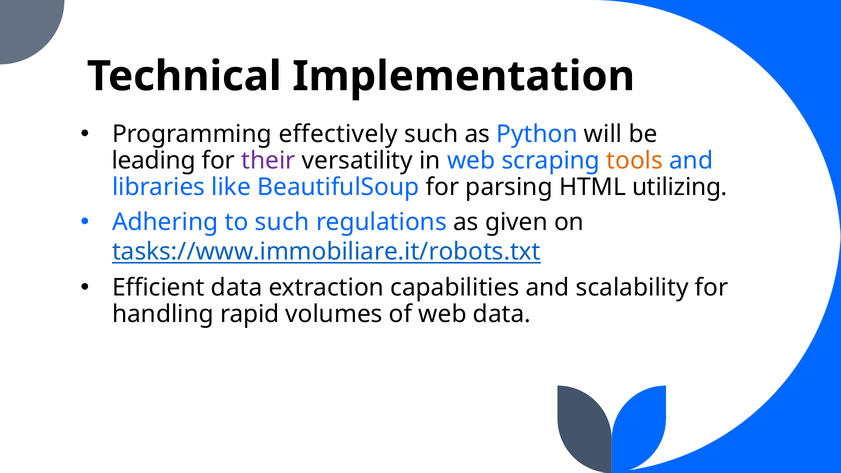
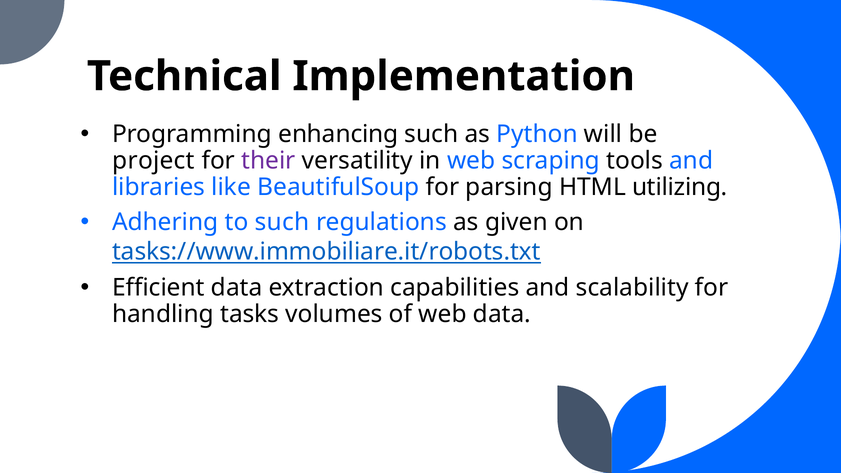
effectively: effectively -> enhancing (338, 134)
leading: leading -> project (154, 160)
tools colour: orange -> black (635, 160)
rapid: rapid -> tasks (250, 314)
